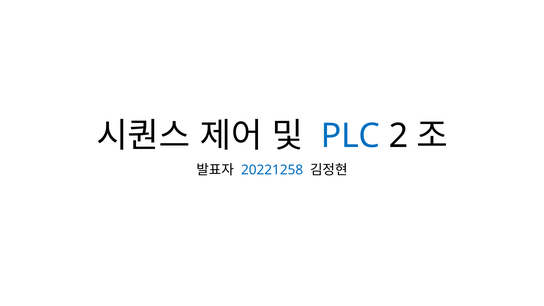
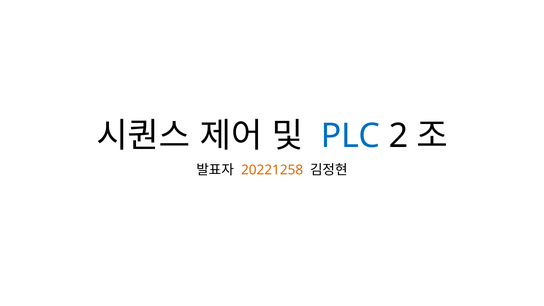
20221258 colour: blue -> orange (272, 170)
